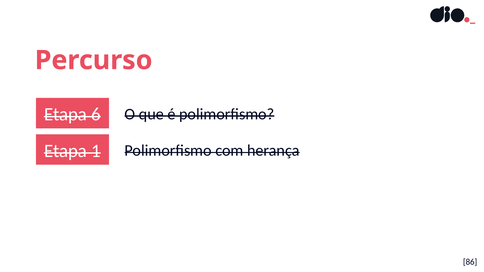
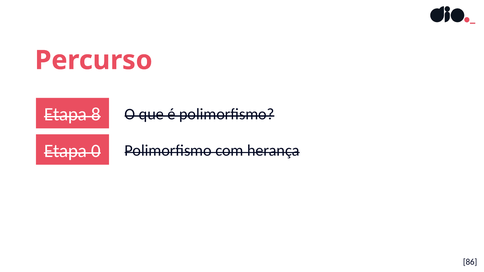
6: 6 -> 8 (96, 115)
1: 1 -> 0 (96, 151)
